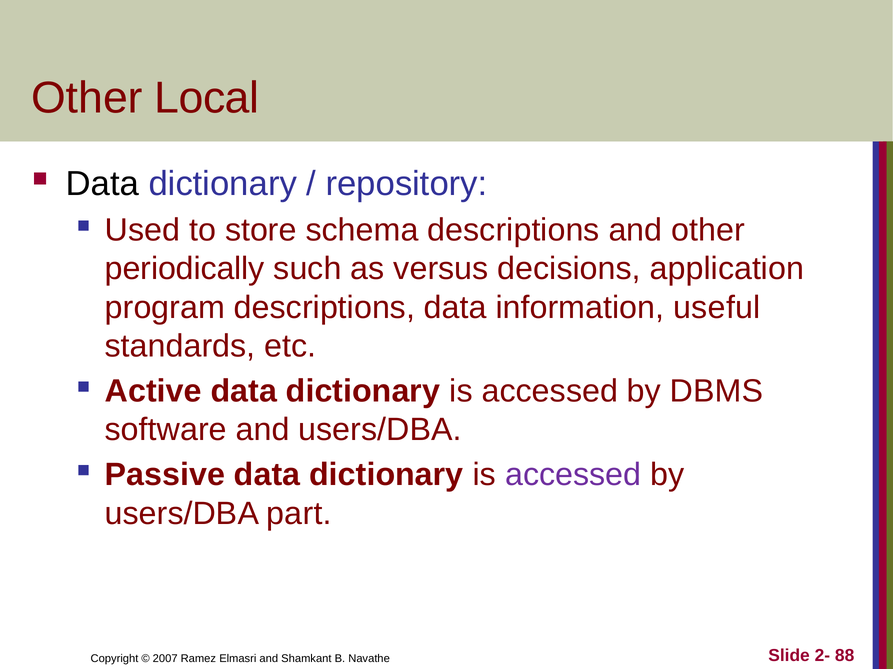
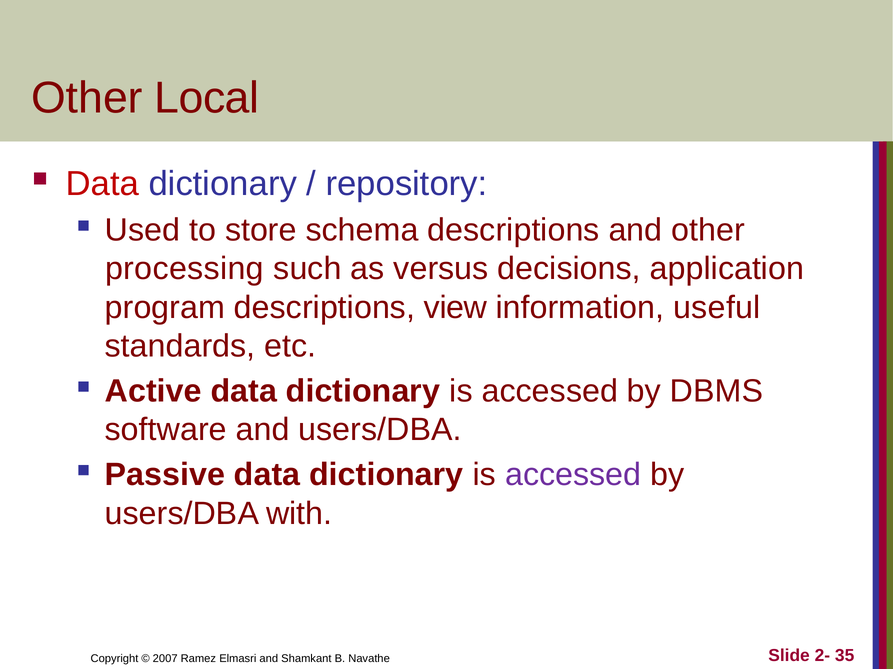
Data colour: black -> red (102, 184)
periodically: periodically -> processing (184, 269)
descriptions data: data -> view (455, 308)
part: part -> with (299, 514)
88: 88 -> 35 (845, 656)
